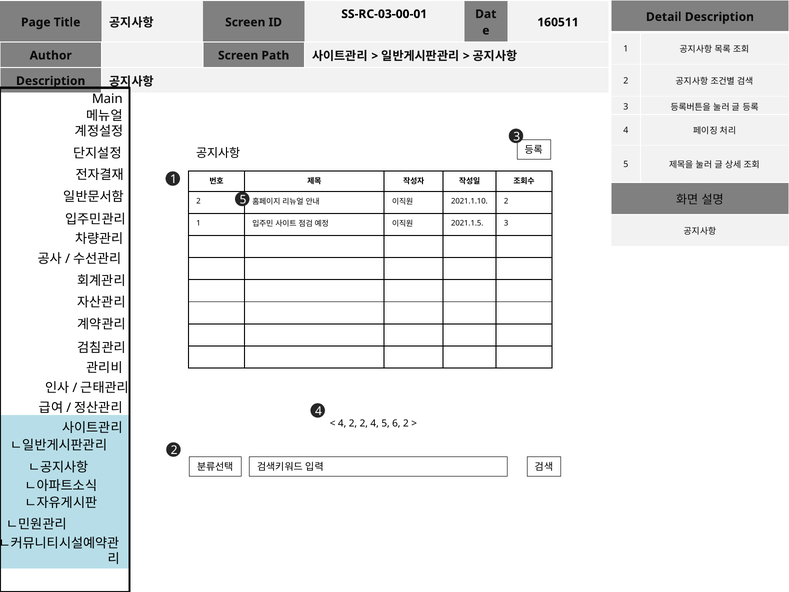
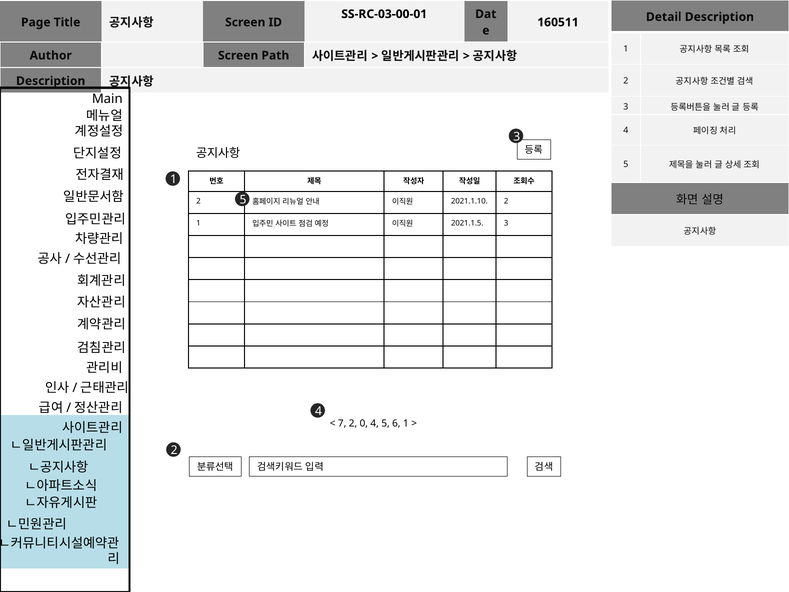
4: 4 -> 7 (342, 423)
2 2: 2 -> 0 (364, 423)
6 2: 2 -> 1 (406, 423)
